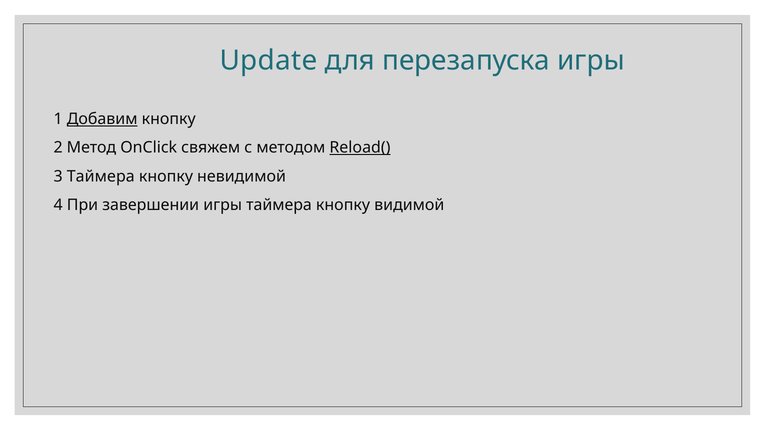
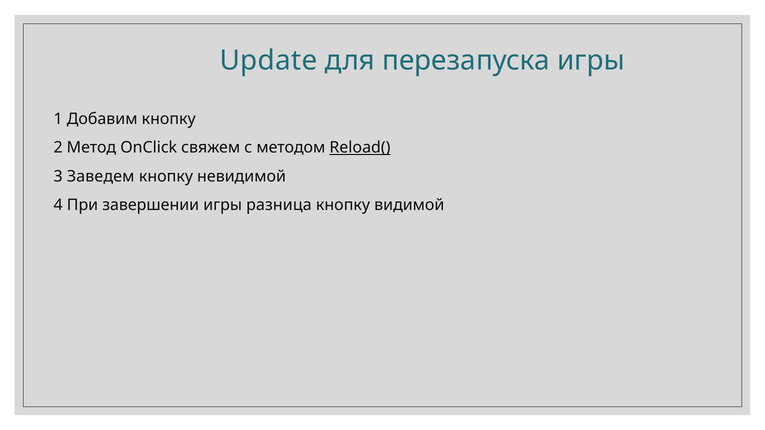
Добавим underline: present -> none (102, 119)
3 Таймера: Таймера -> Заведем (101, 177)
игры таймера: таймера -> разница (279, 205)
